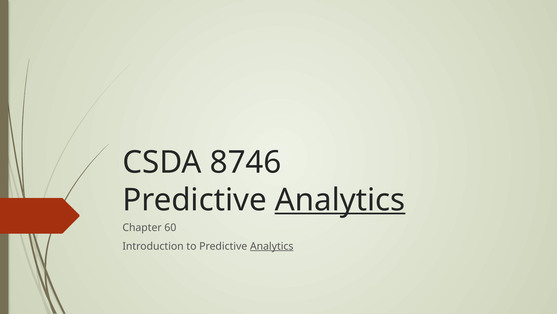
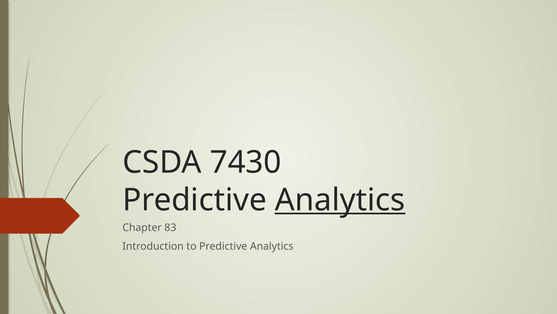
8746: 8746 -> 7430 (246, 162)
60: 60 -> 83 (170, 227)
Analytics underline: present -> none (272, 246)
